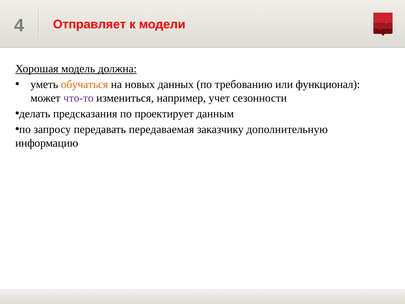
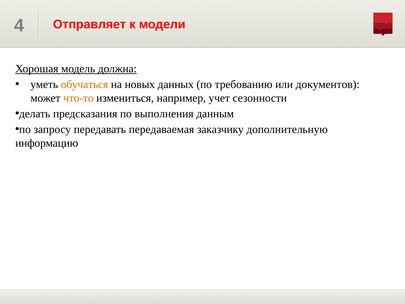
функционал: функционал -> документов (328, 84)
что-то colour: purple -> orange (78, 98)
проектирует: проектирует -> выполнения (164, 114)
